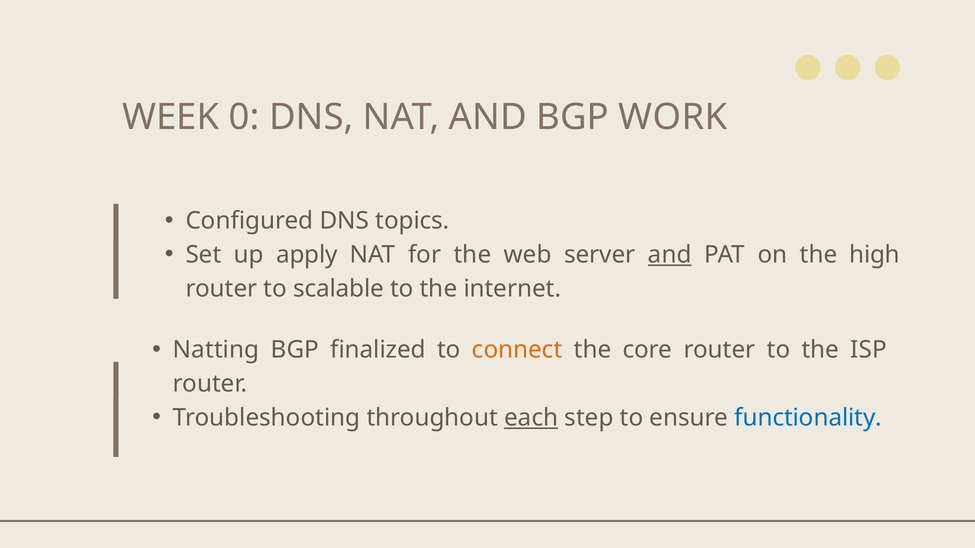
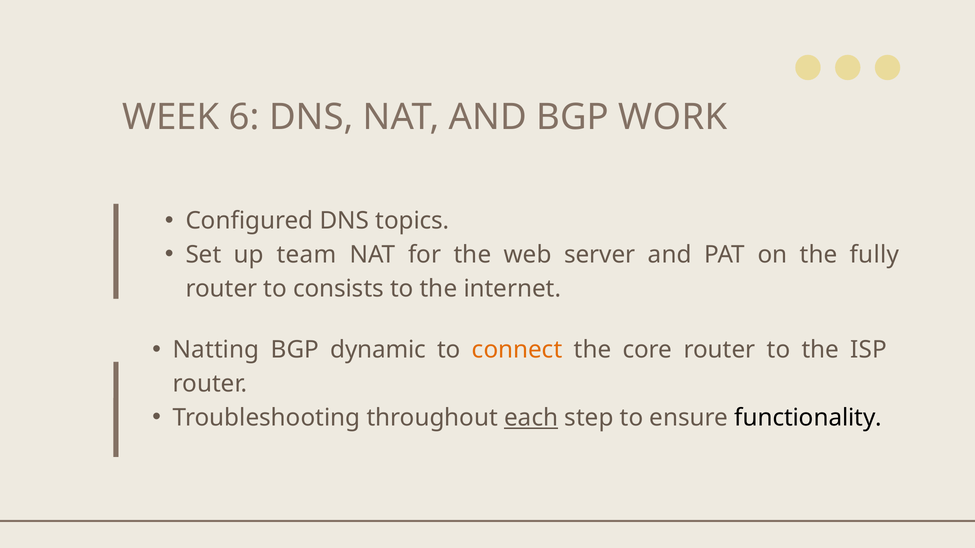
0: 0 -> 6 (244, 117)
apply: apply -> team (307, 255)
and underline: present -> none (670, 255)
high: high -> fully (874, 255)
scalable: scalable -> consists (339, 289)
finalized: finalized -> dynamic (378, 350)
functionality colour: blue -> black (808, 418)
